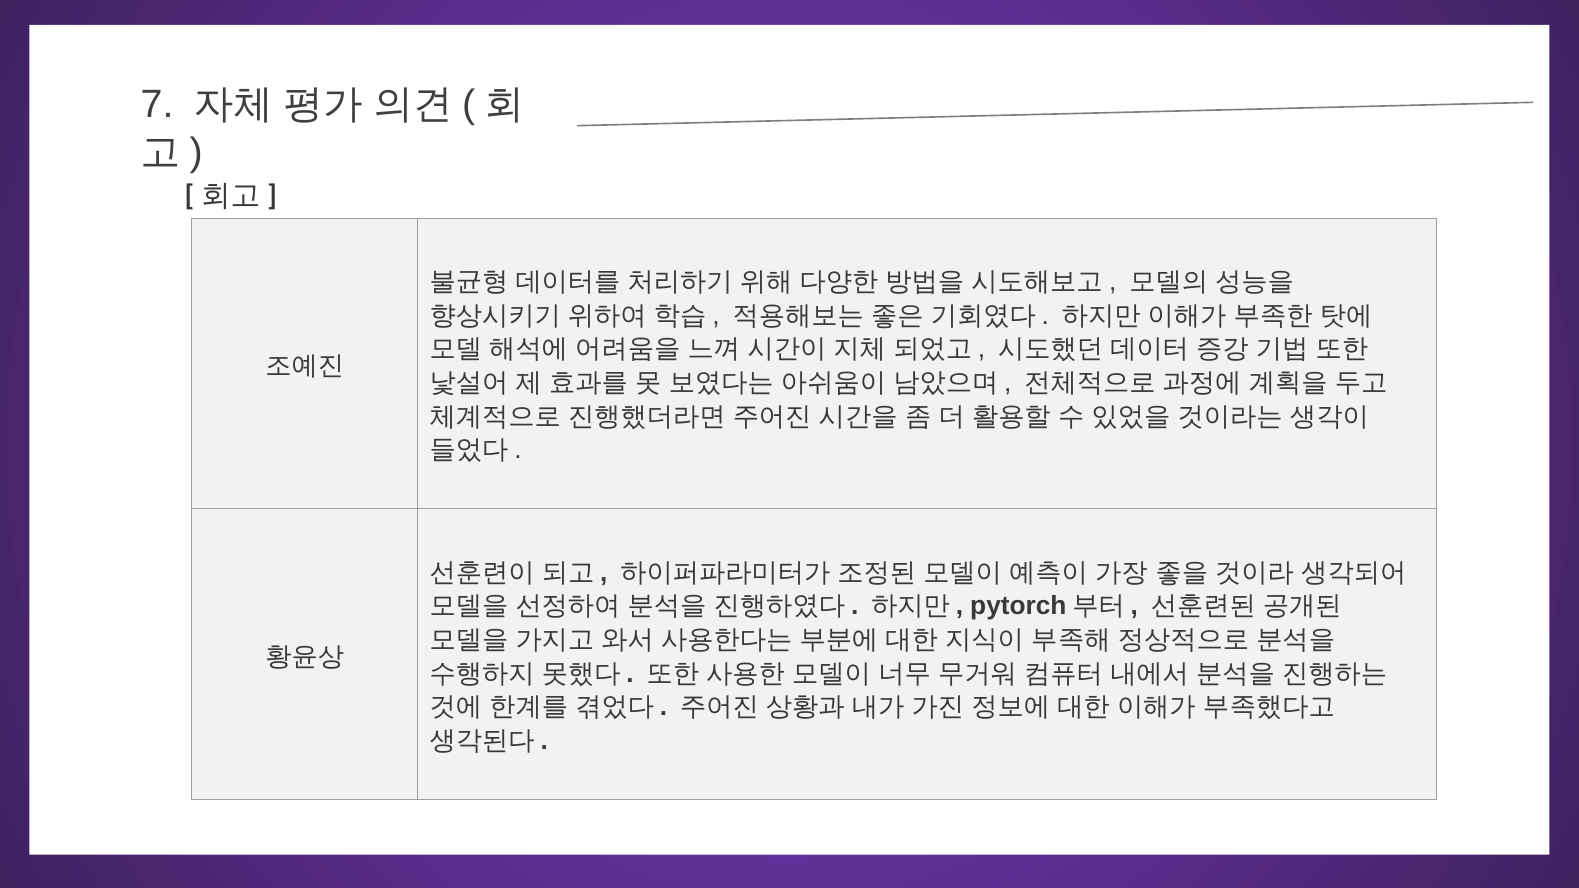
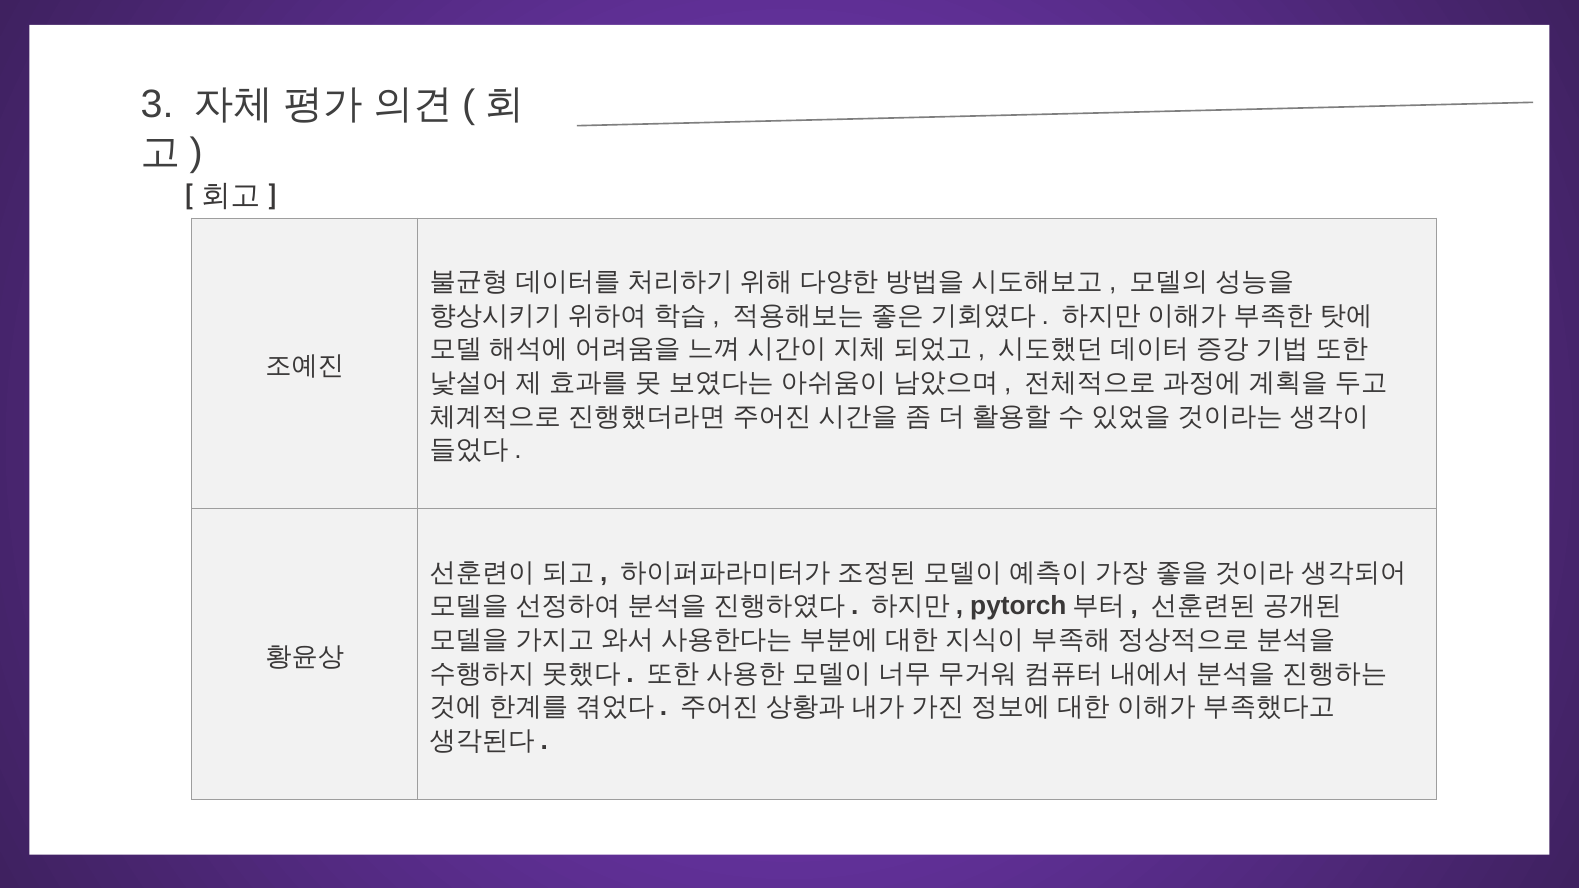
7: 7 -> 3 (157, 105)
